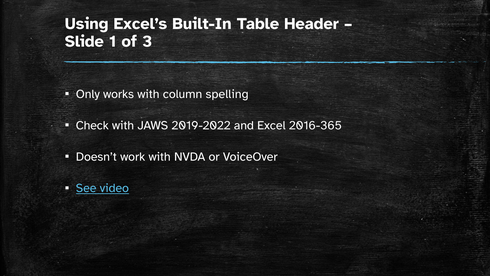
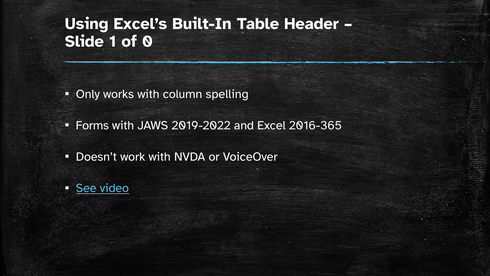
3: 3 -> 0 (147, 41)
Check: Check -> Forms (92, 125)
